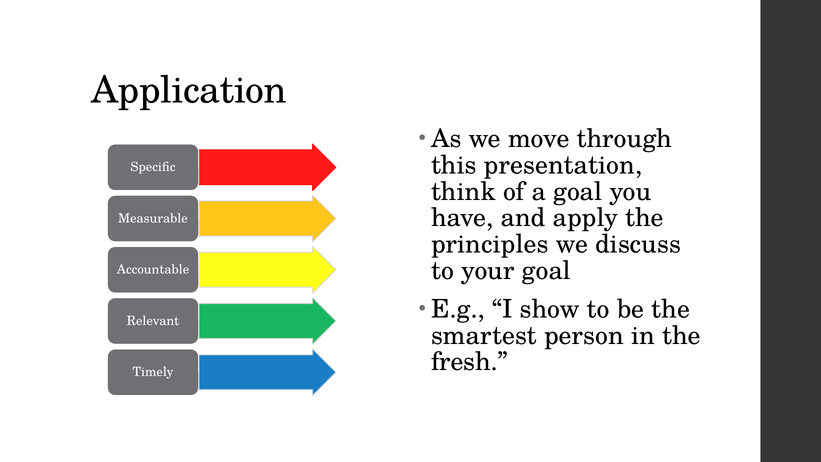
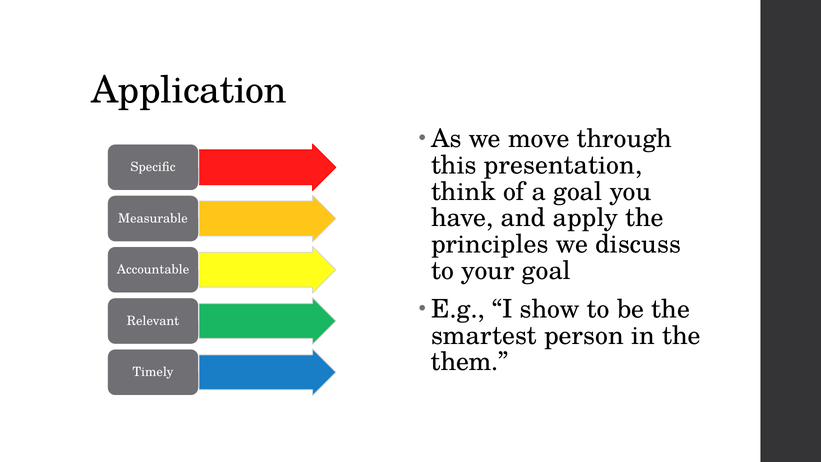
fresh: fresh -> them (470, 362)
